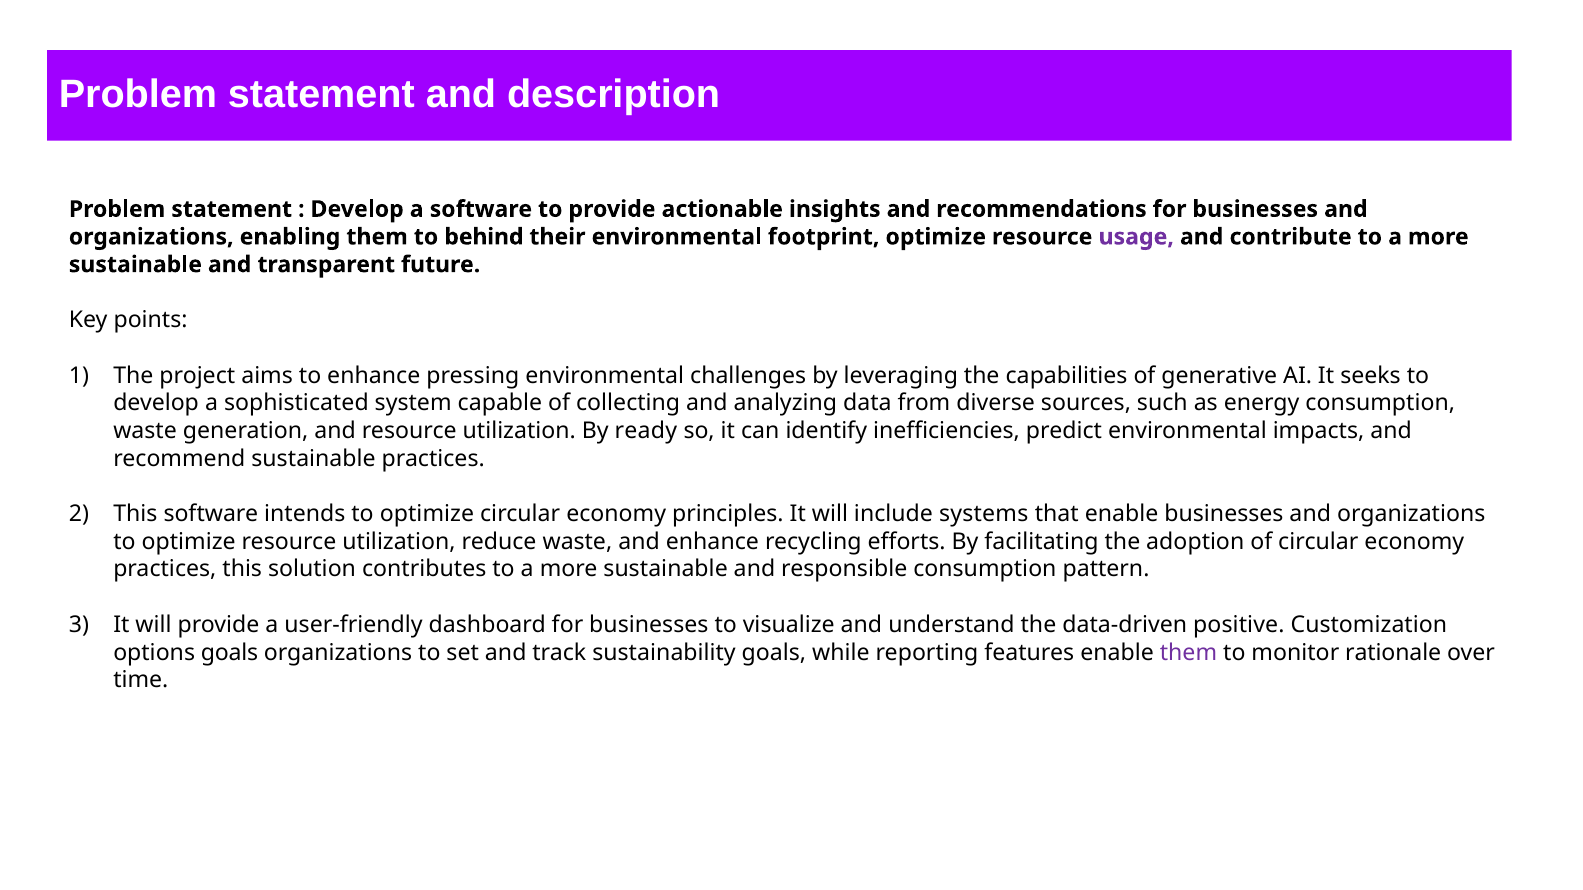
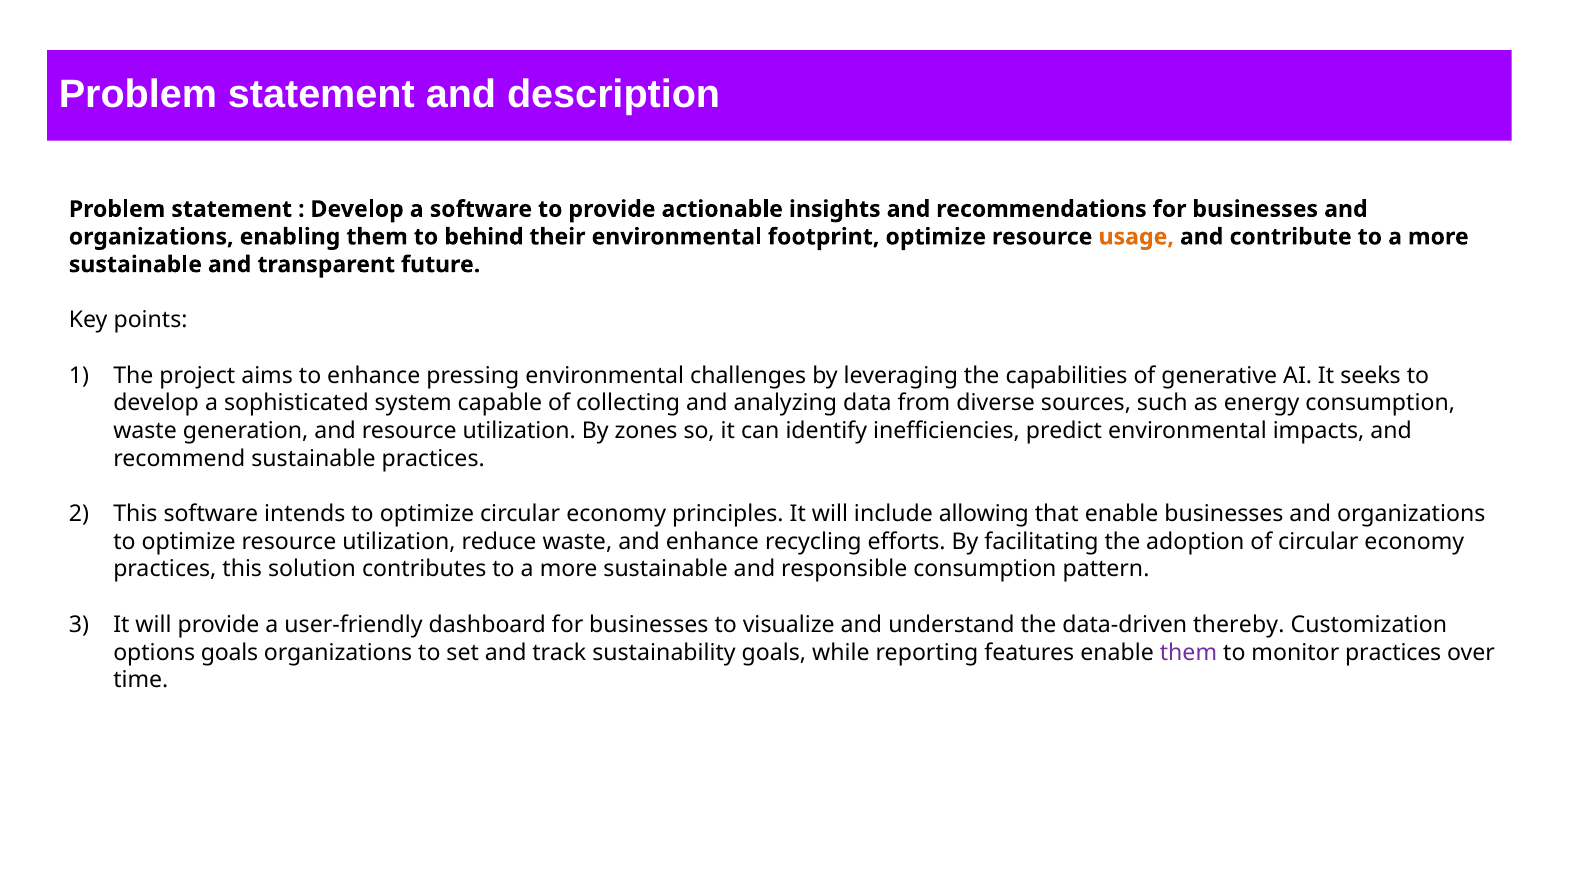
usage colour: purple -> orange (1136, 237)
ready: ready -> zones (646, 431)
systems: systems -> allowing (984, 514)
positive: positive -> thereby (1239, 625)
monitor rationale: rationale -> practices (1393, 653)
